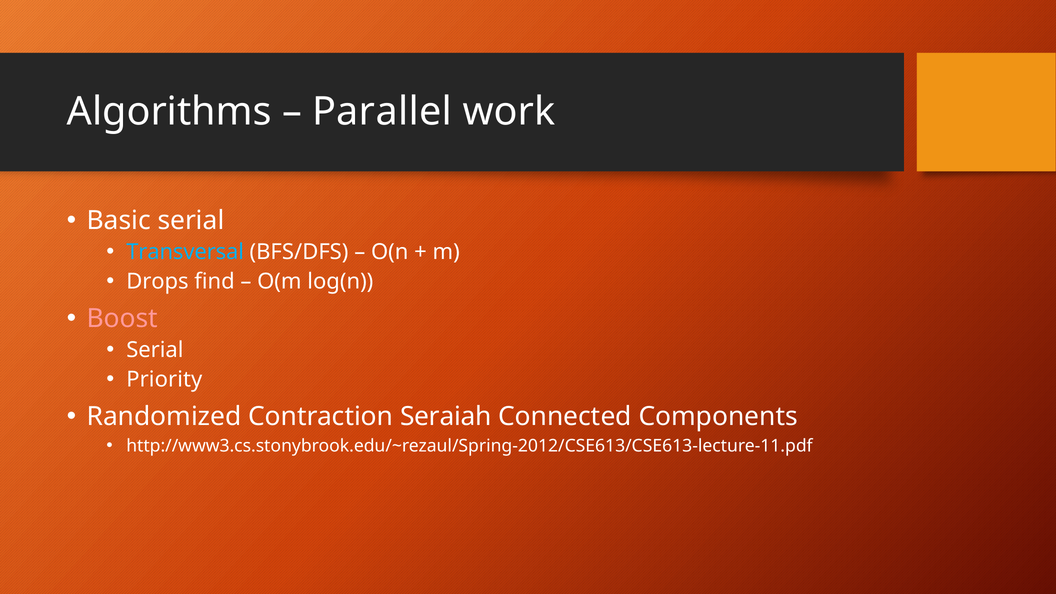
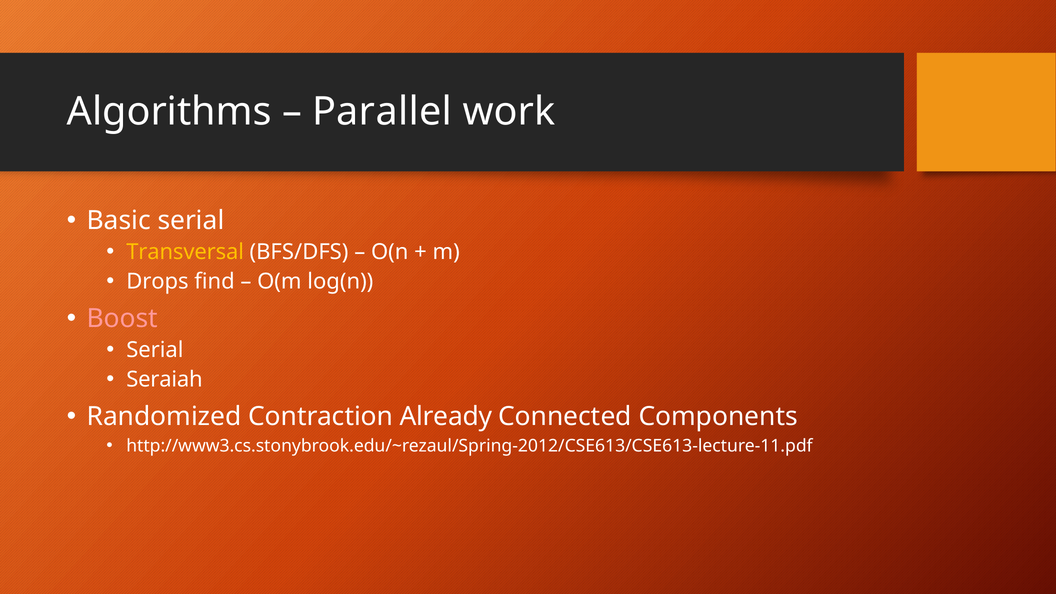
Transversal colour: light blue -> yellow (185, 252)
Priority: Priority -> Seraiah (164, 379)
Seraiah: Seraiah -> Already (446, 416)
